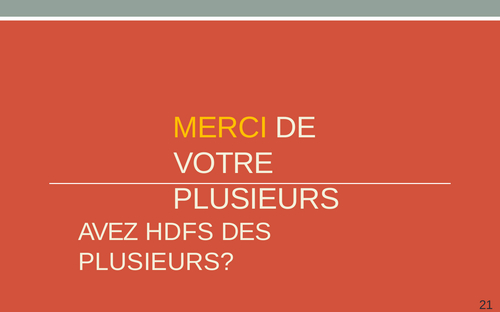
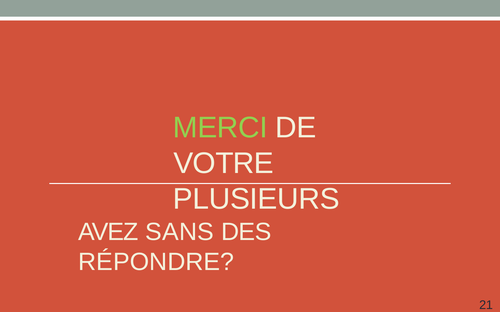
MERCI colour: yellow -> light green (220, 128)
HDFS: HDFS -> SANS (180, 232)
PLUSIEURS: PLUSIEURS -> RÉPONDRE (156, 262)
